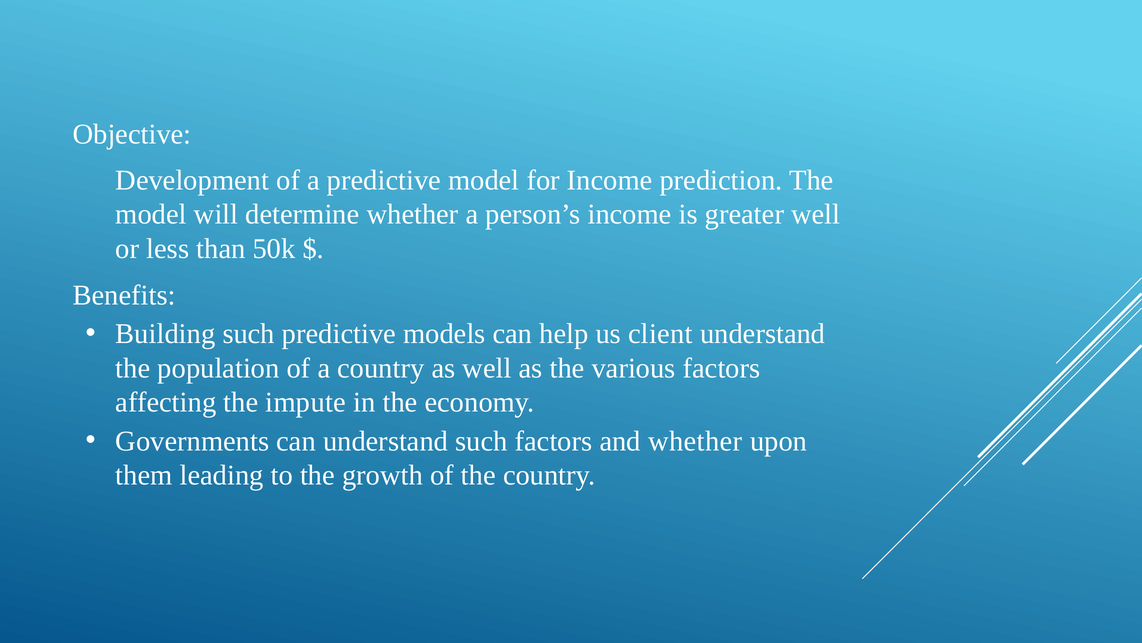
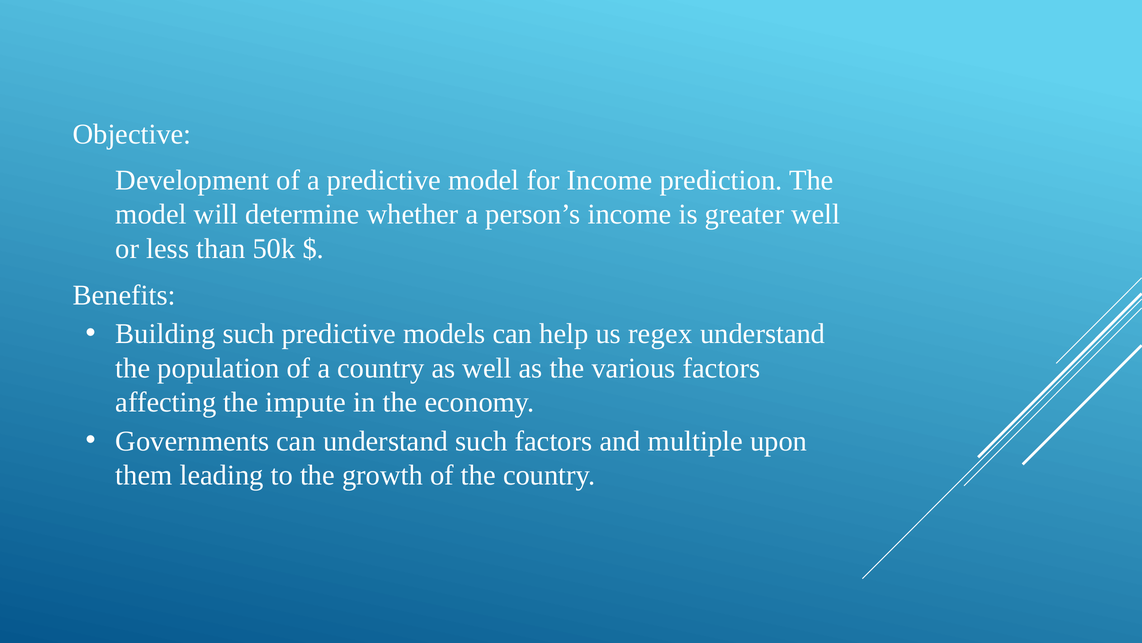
client: client -> regex (660, 334)
and whether: whether -> multiple (695, 441)
